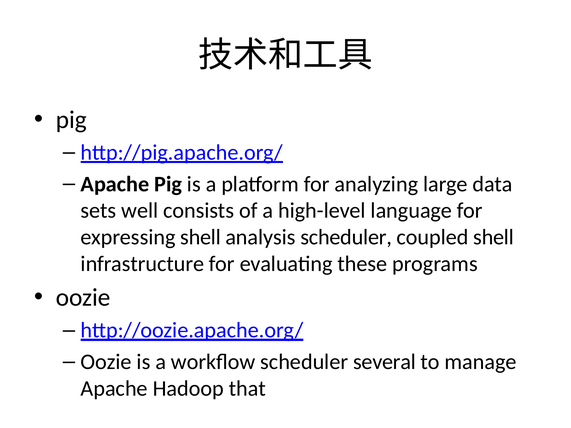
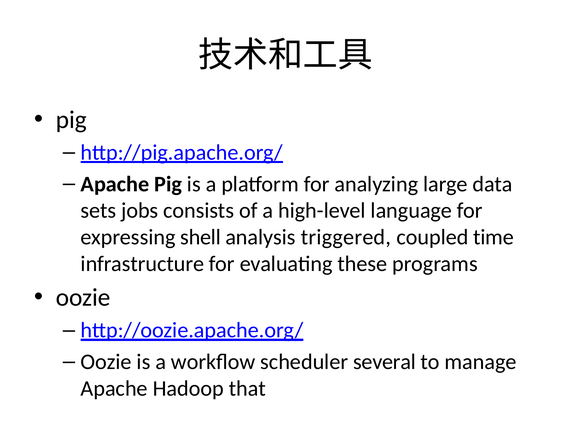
well: well -> jobs (140, 211)
analysis scheduler: scheduler -> triggered (346, 237)
coupled shell: shell -> time (494, 237)
